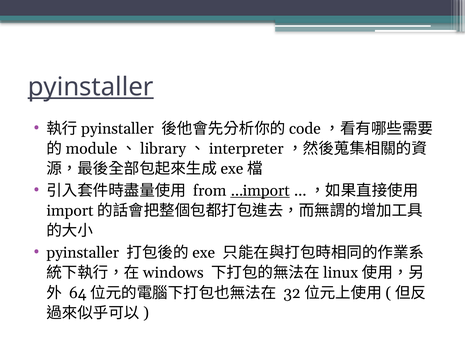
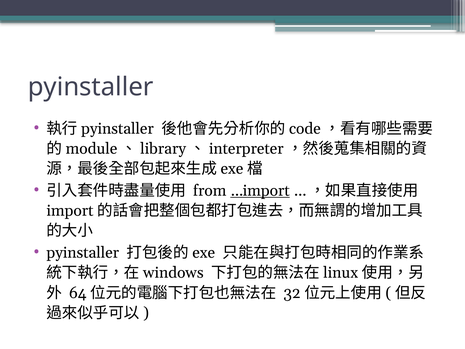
pyinstaller underline: present -> none (91, 87)
